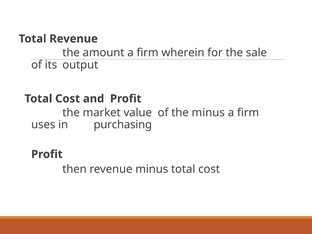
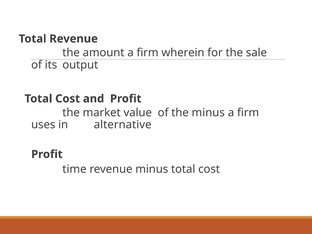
purchasing: purchasing -> alternative (123, 125)
then: then -> time (74, 169)
